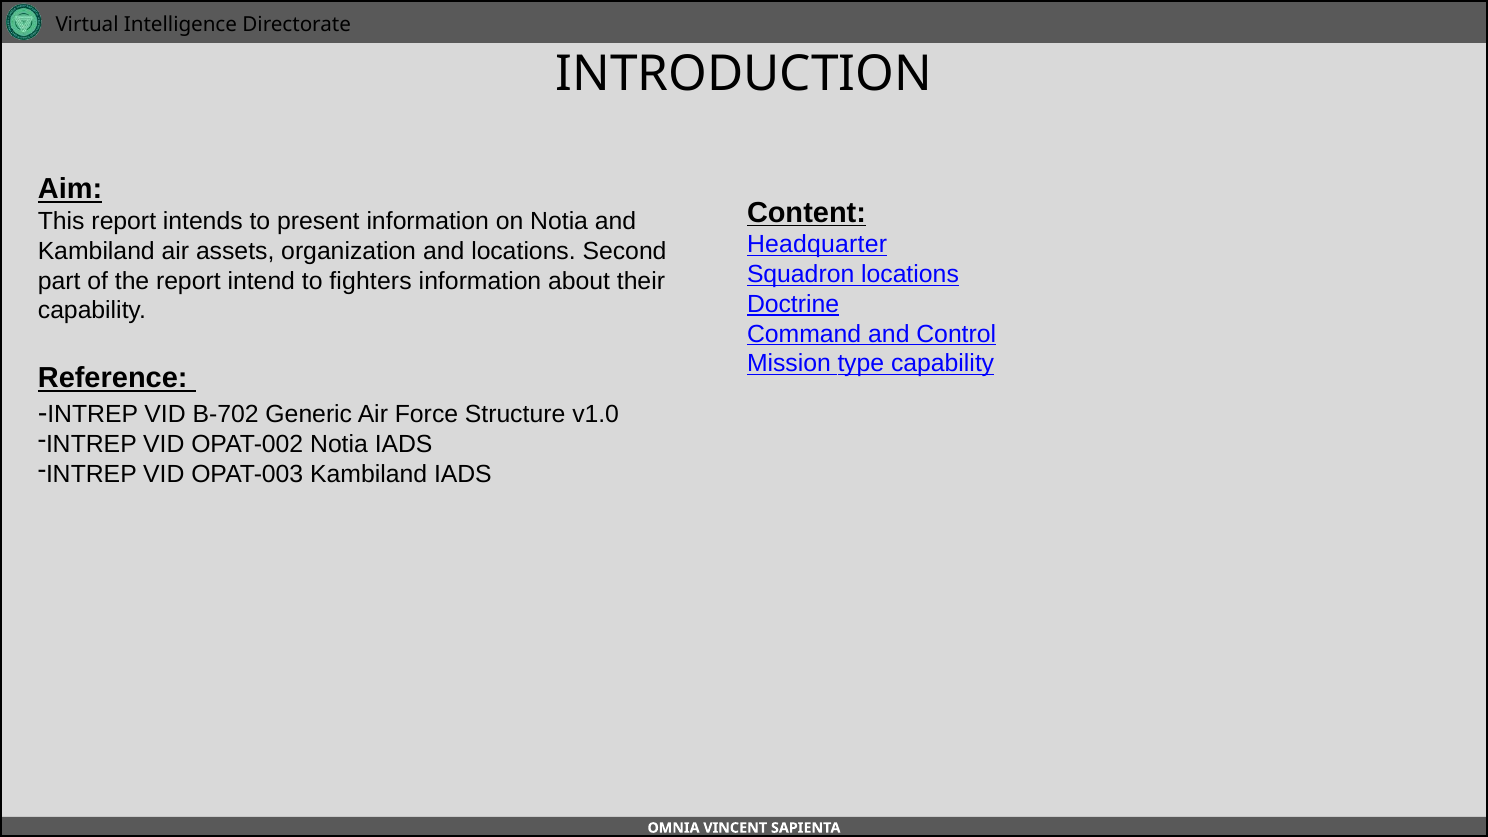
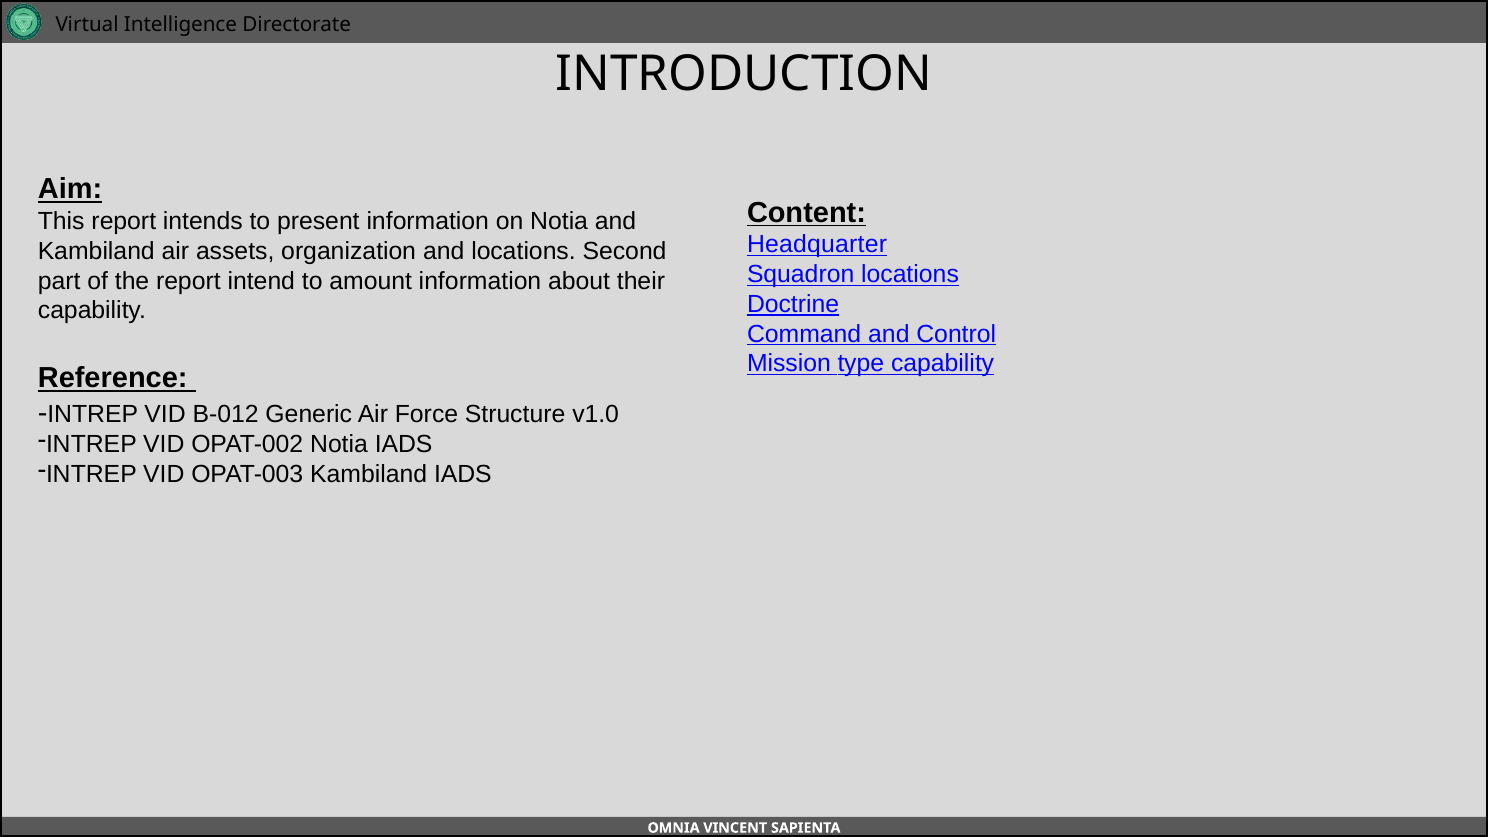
fighters: fighters -> amount (371, 281)
B-702: B-702 -> B-012 (226, 414)
